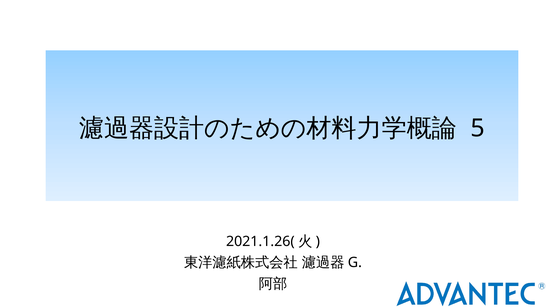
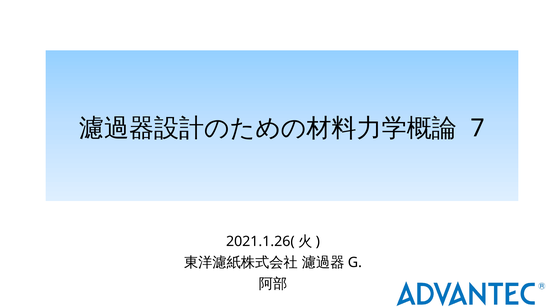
5: 5 -> 7 (478, 128)
